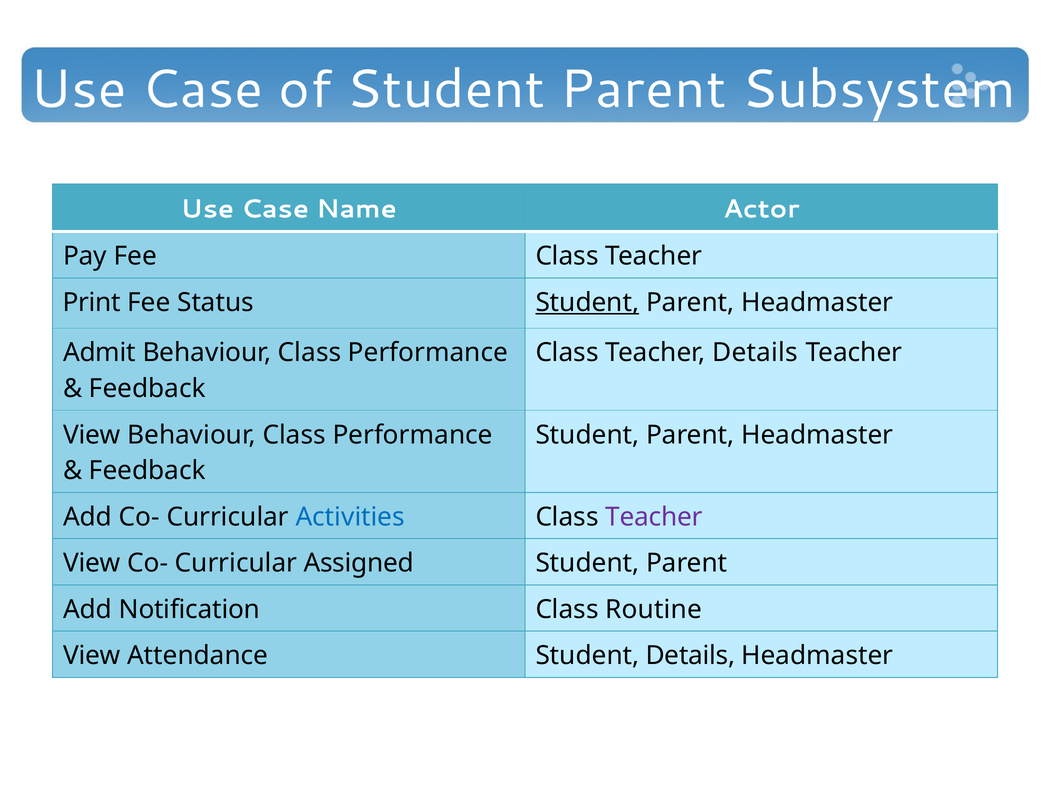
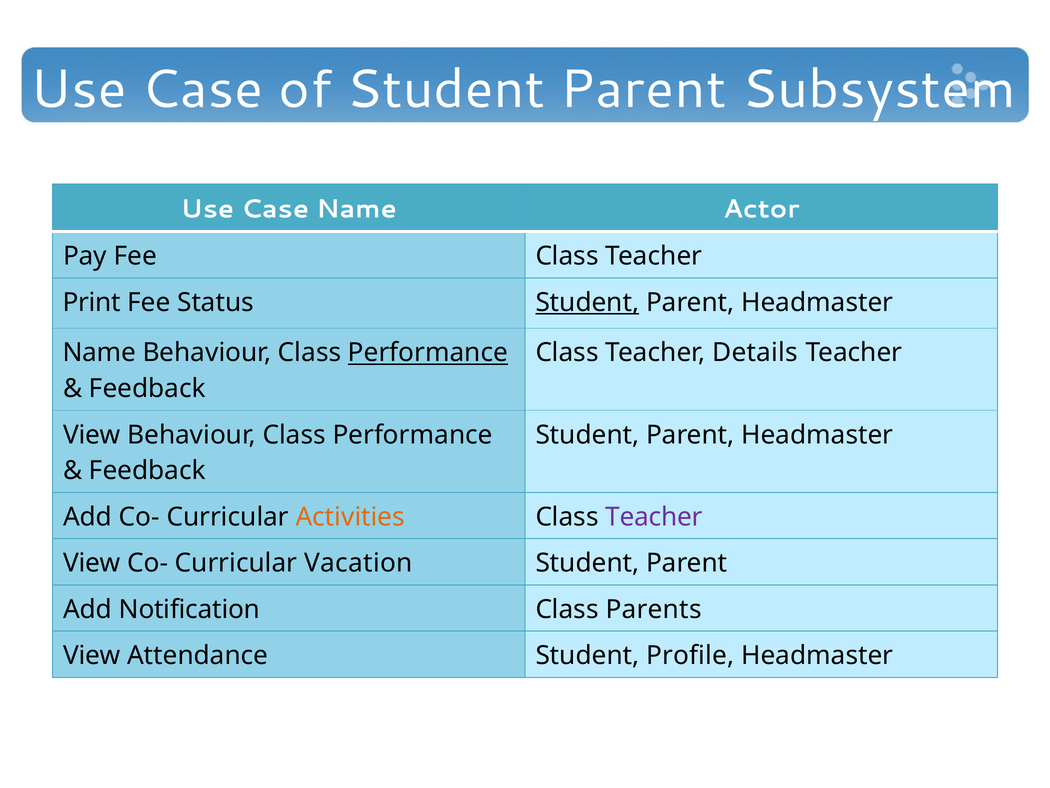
Admit: Admit -> Name (99, 353)
Performance underline: none -> present (428, 353)
Activities colour: blue -> orange (350, 517)
Assigned: Assigned -> Vacation (358, 563)
Routine: Routine -> Parents (654, 609)
Student Details: Details -> Profile (690, 655)
